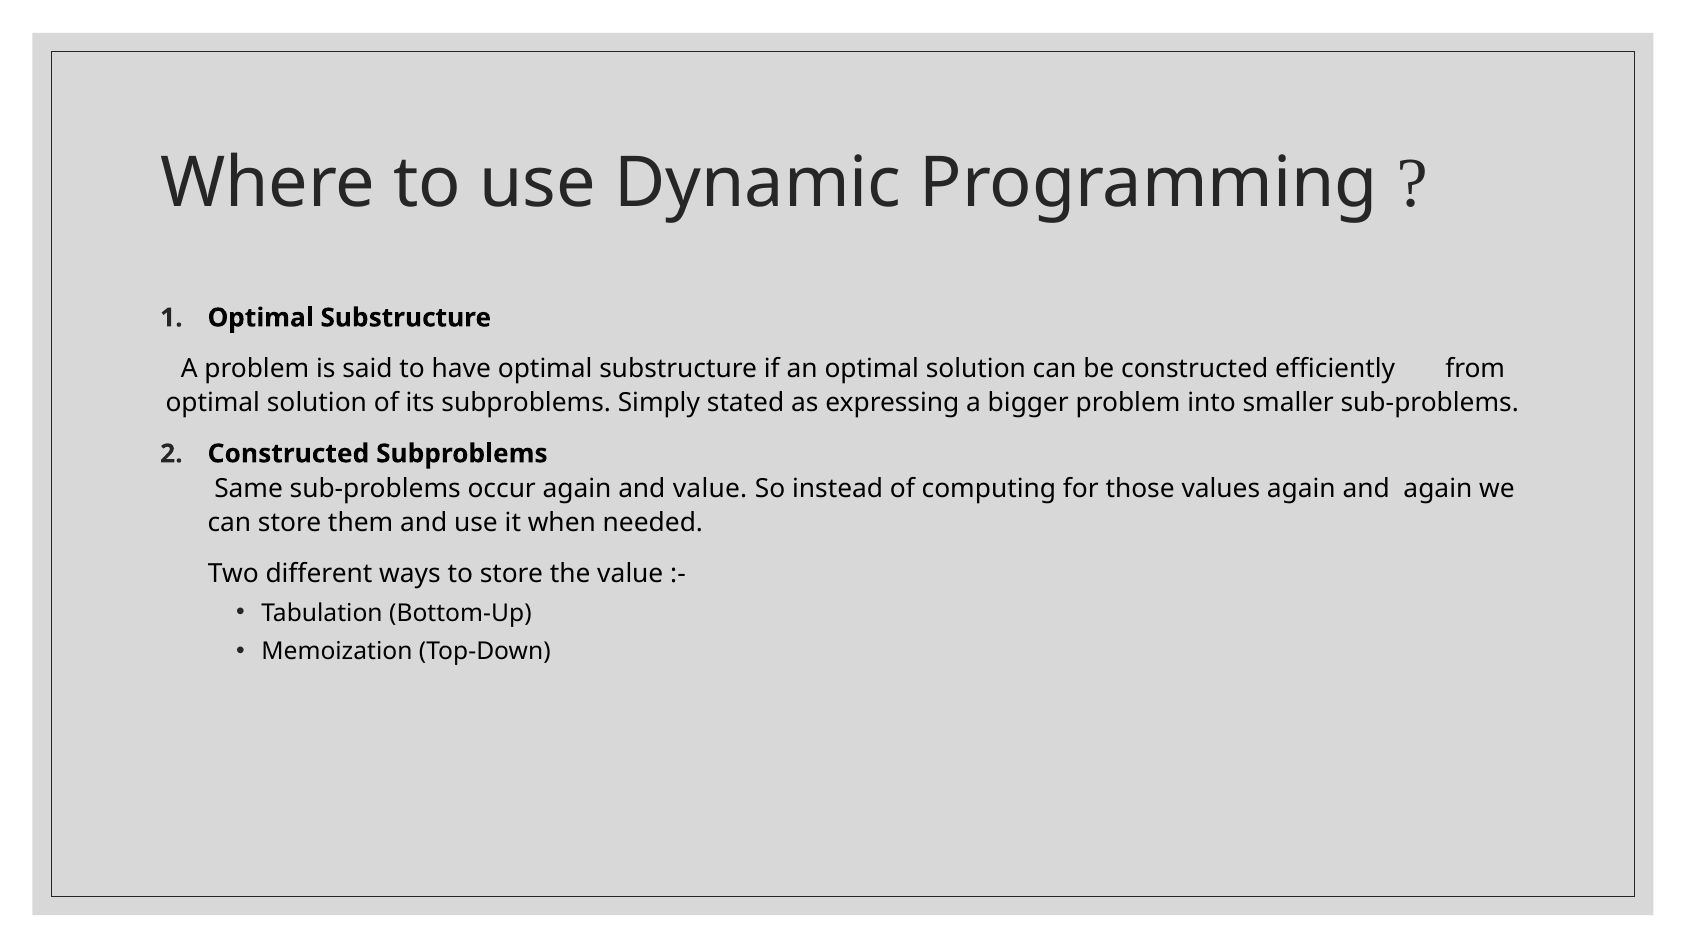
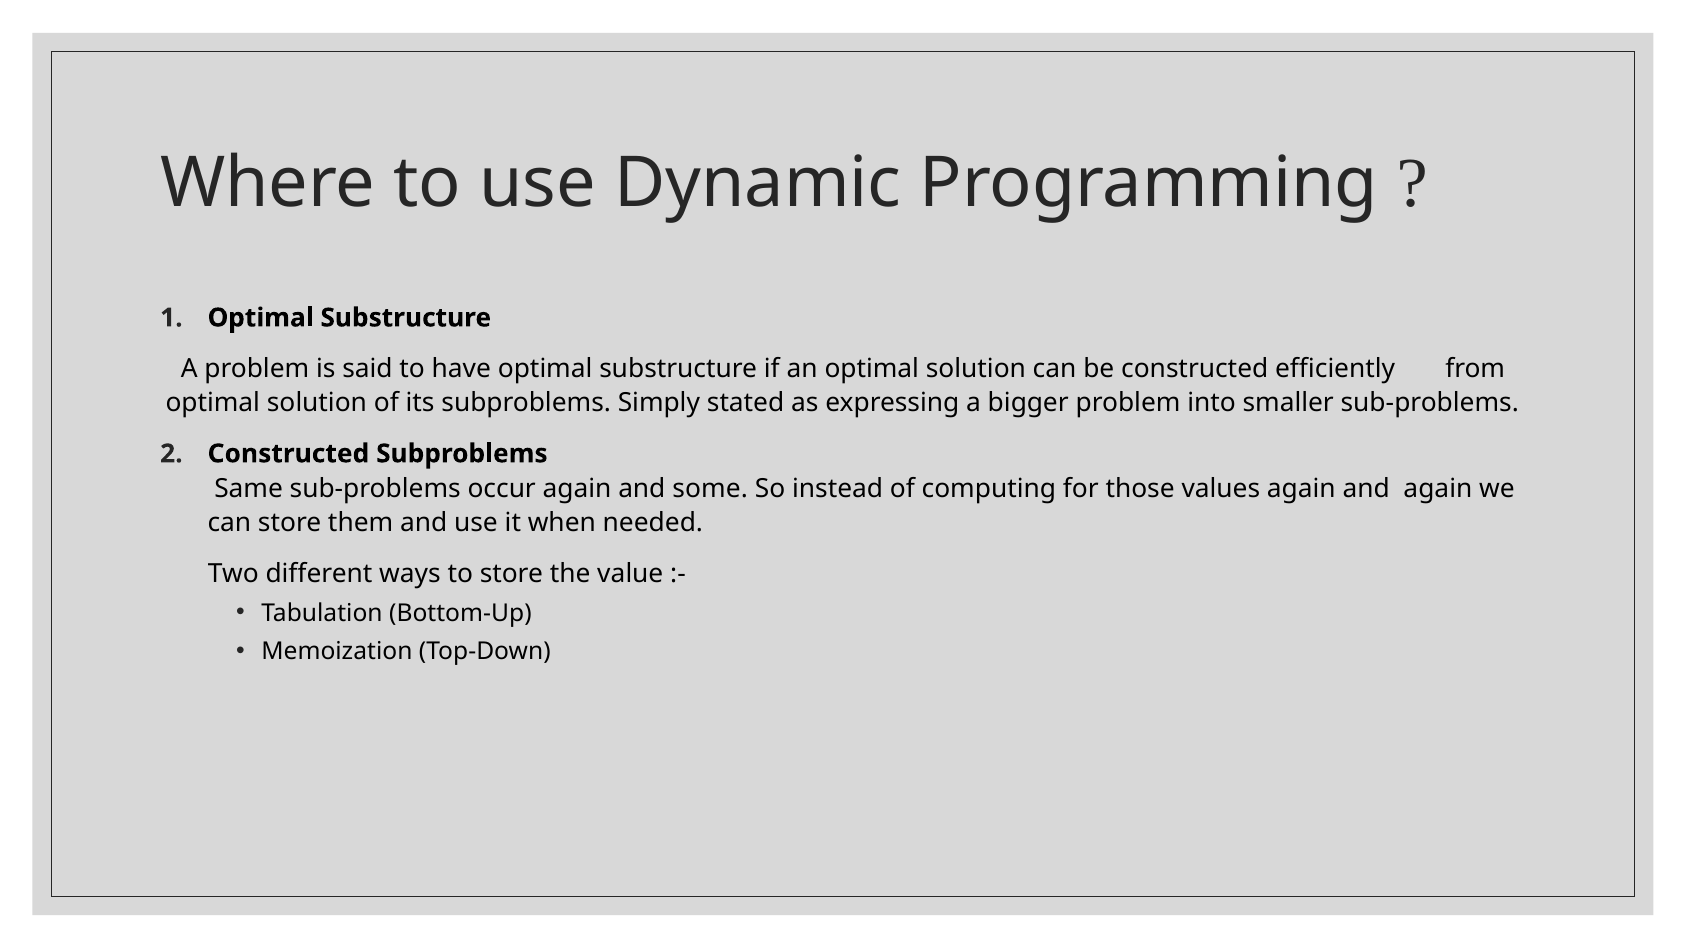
and value: value -> some (710, 489)
